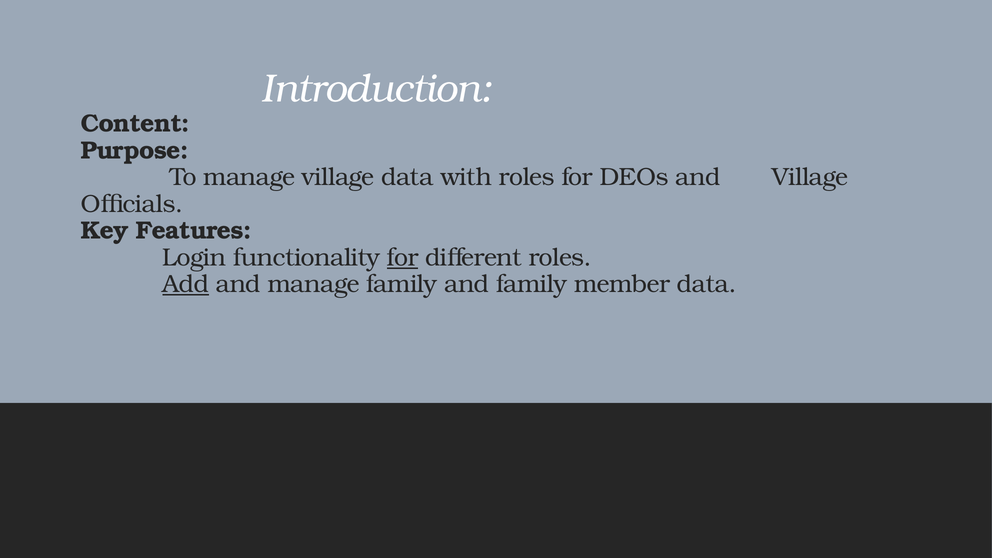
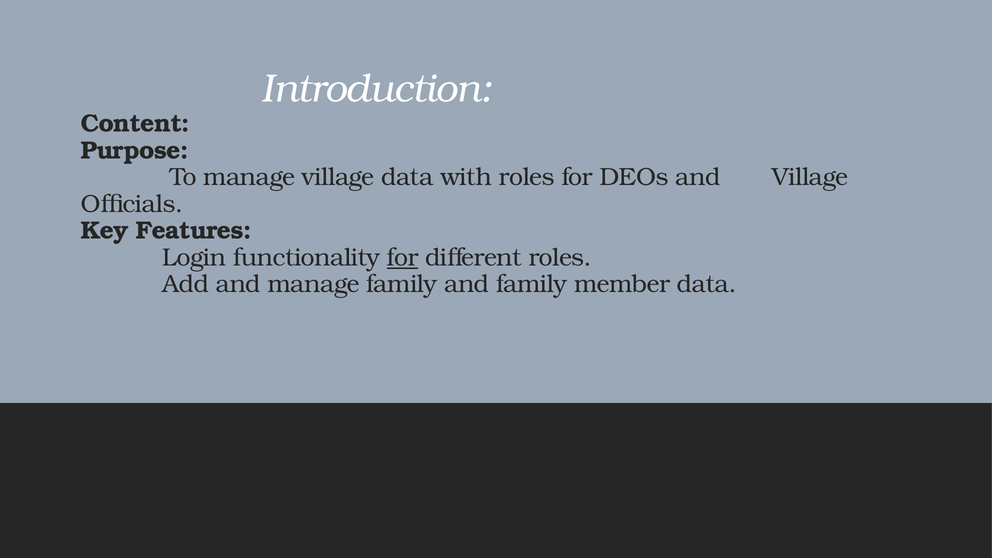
Add underline: present -> none (186, 284)
